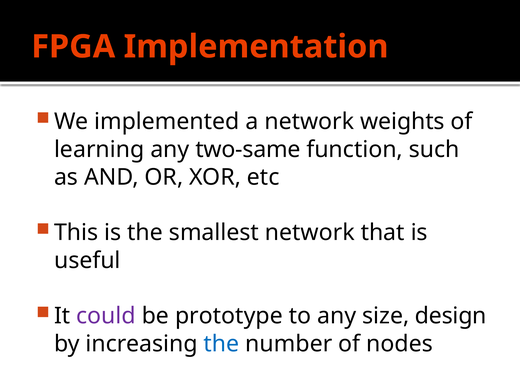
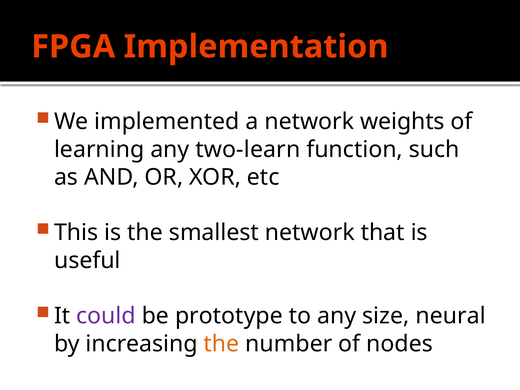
two-same: two-same -> two-learn (248, 149)
design: design -> neural (451, 316)
the colour: blue -> orange (221, 344)
